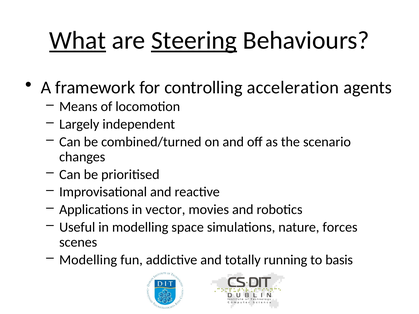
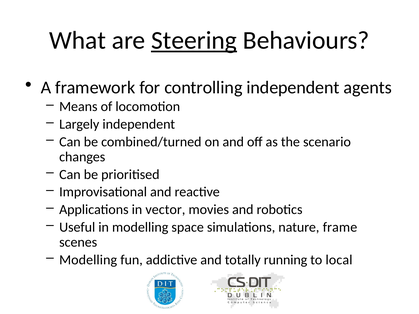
What underline: present -> none (78, 41)
controlling acceleration: acceleration -> independent (293, 88)
forces: forces -> frame (340, 227)
basis: basis -> local (339, 260)
